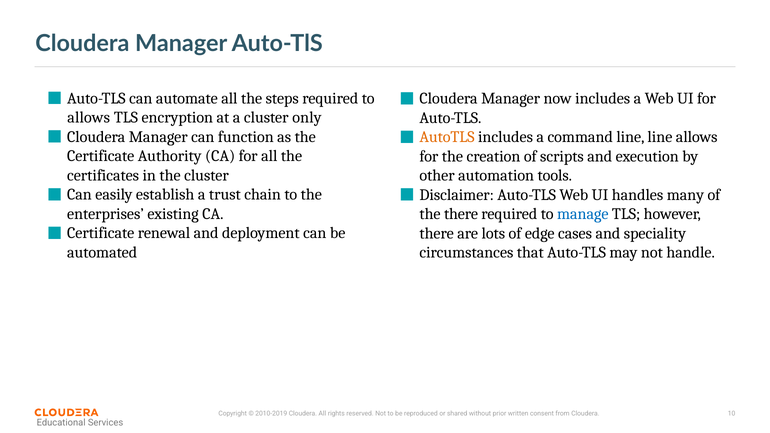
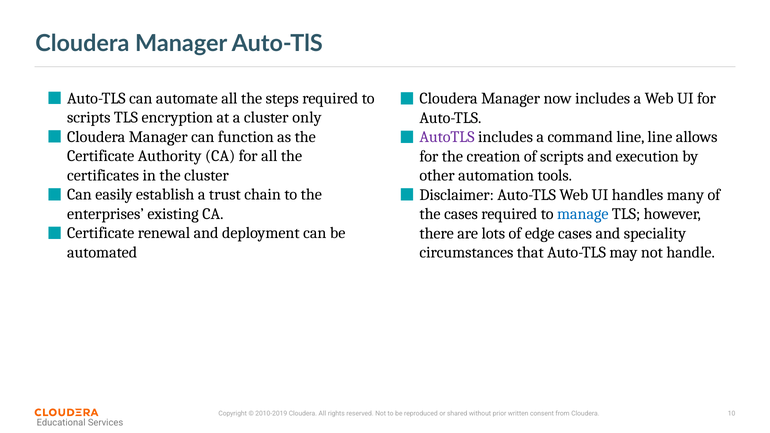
allows: allows -> scripts (89, 118)
AutoTLS colour: orange -> purple (447, 137)
the there: there -> cases (461, 214)
